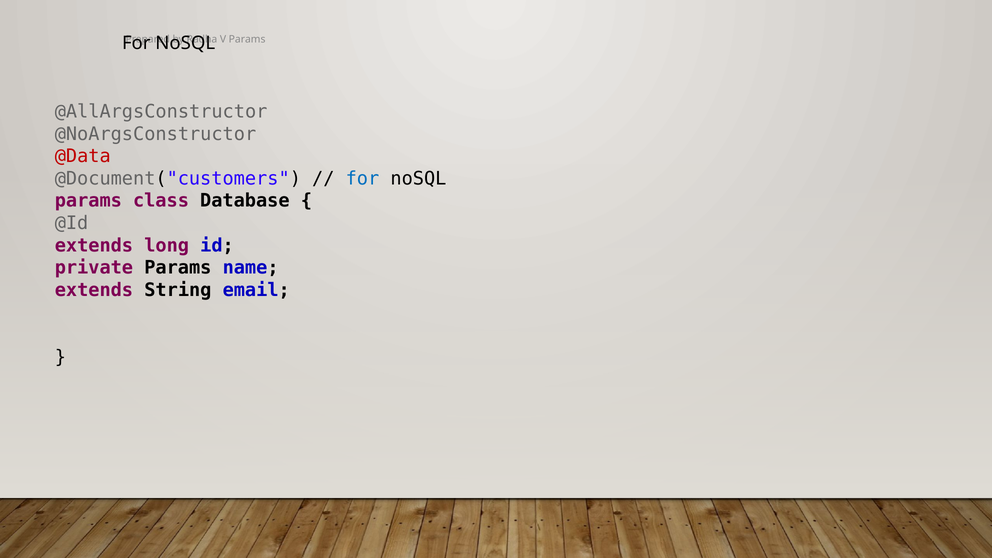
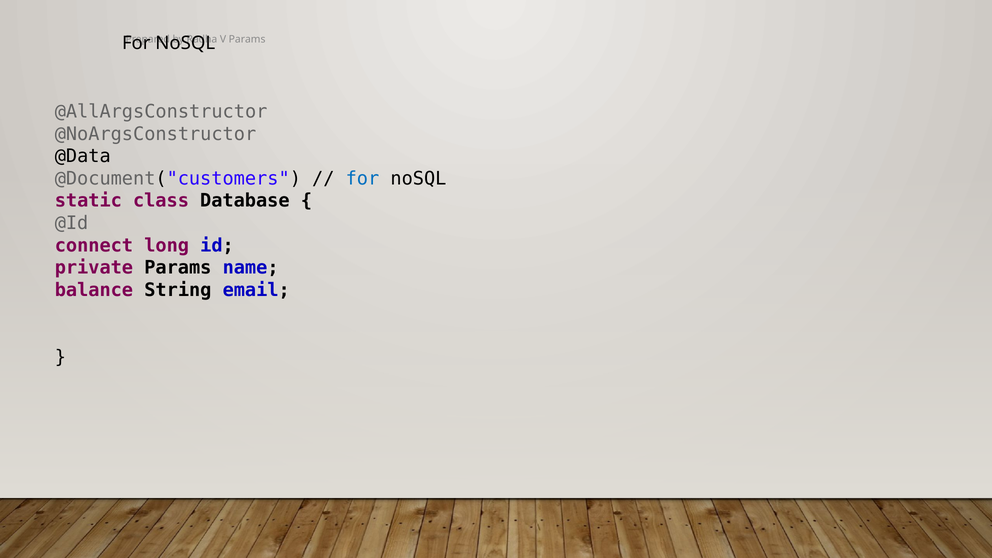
@Data colour: red -> black (83, 156)
params: params -> static (88, 201)
extends: extends -> connect (94, 245)
extends: extends -> balance (94, 290)
